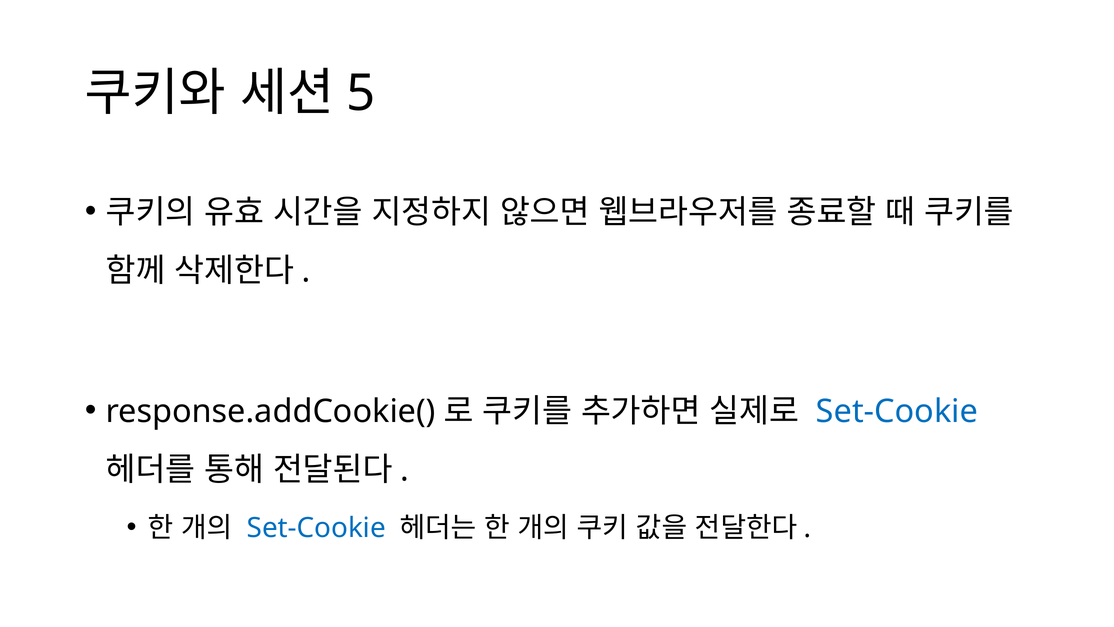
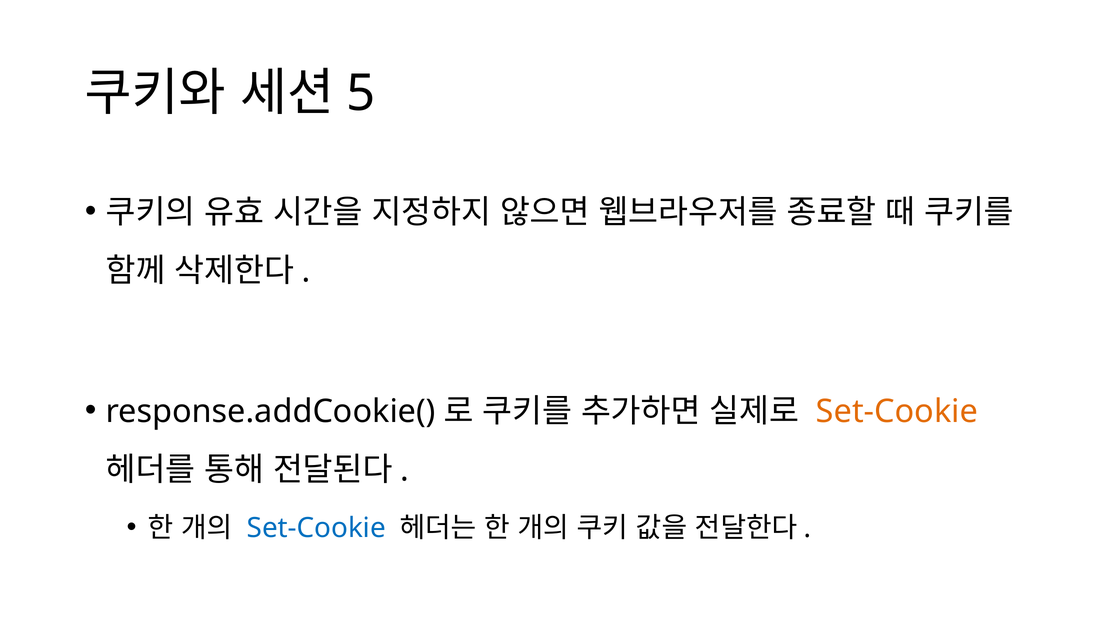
Set-Cookie colour: blue -> orange (897, 411)
